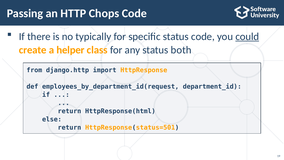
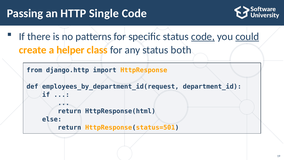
Chops: Chops -> Single (104, 13)
typically: typically -> patterns (93, 36)
code underline: none -> present (203, 36)
